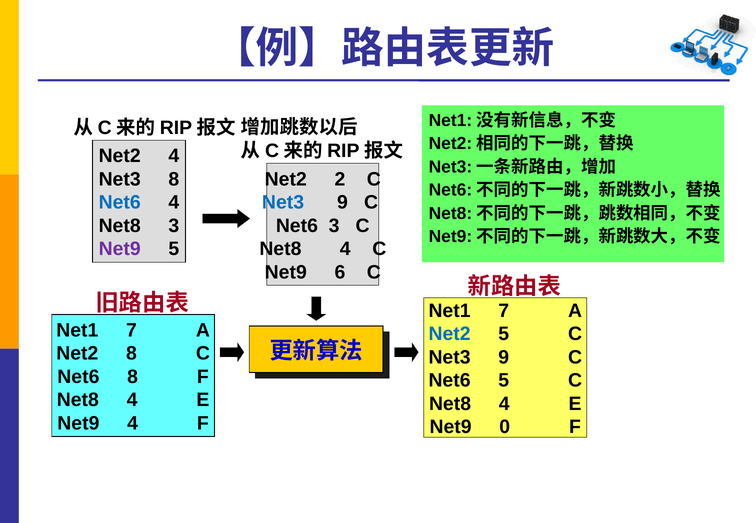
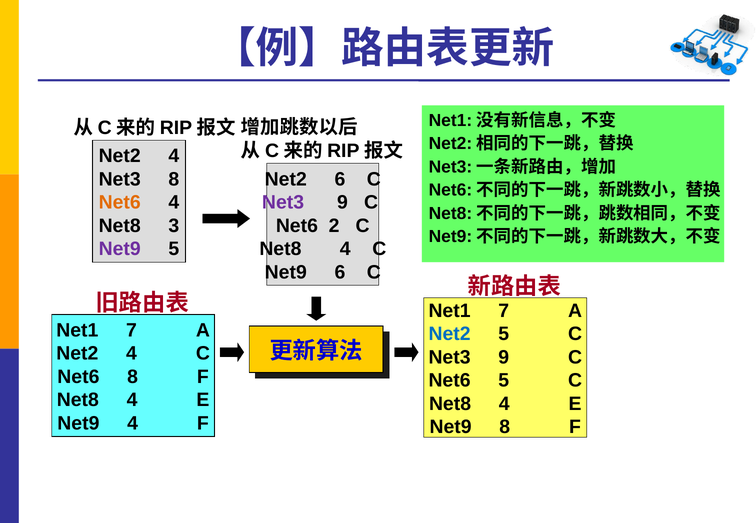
Net2 2: 2 -> 6 (340, 179)
Net6 colour: blue -> orange (120, 203)
Net3 colour: blue -> purple (283, 203)
Net6 3: 3 -> 2 (334, 226)
8: 8 -> 4 (131, 354)
Net9 0: 0 -> 8 (505, 427)
